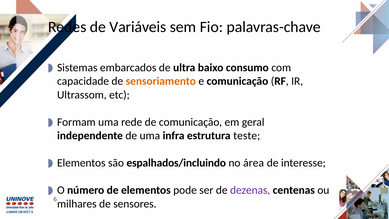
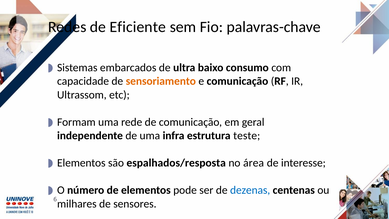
Variáveis: Variáveis -> Eficiente (138, 27)
espalhados/incluindo: espalhados/incluindo -> espalhados/resposta (176, 163)
dezenas colour: purple -> blue (250, 190)
